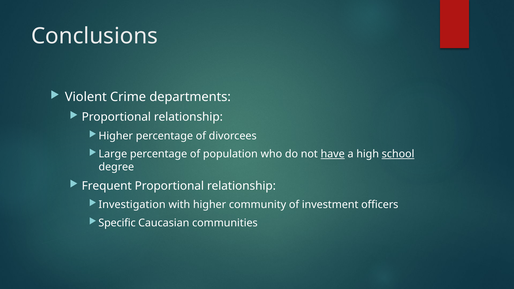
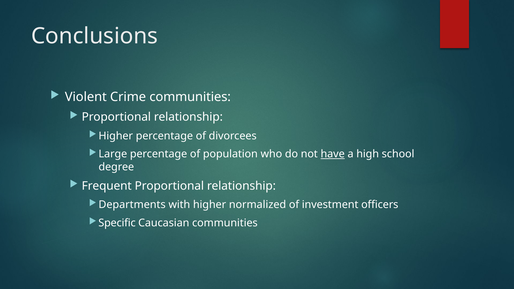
Crime departments: departments -> communities (190, 97)
school underline: present -> none (398, 154)
Investigation: Investigation -> Departments (132, 205)
community: community -> normalized (258, 205)
